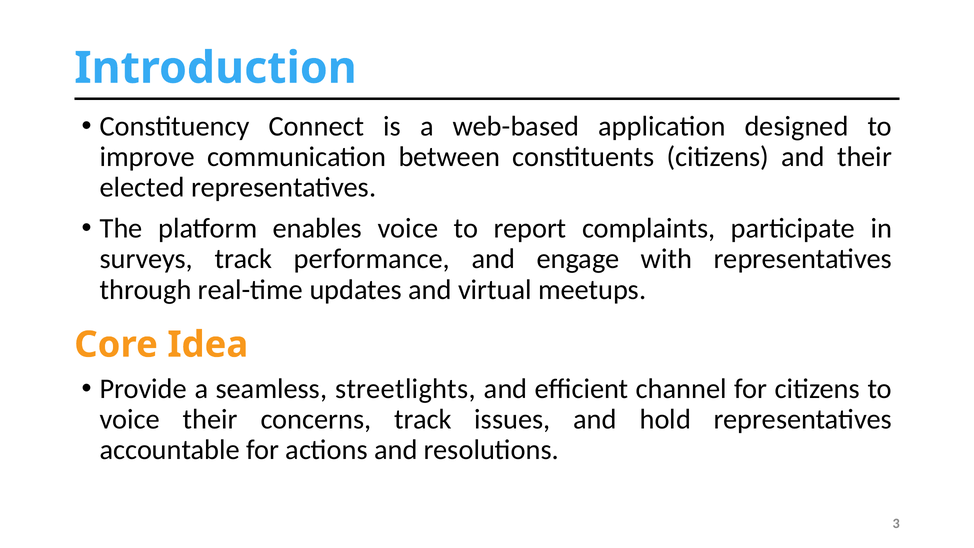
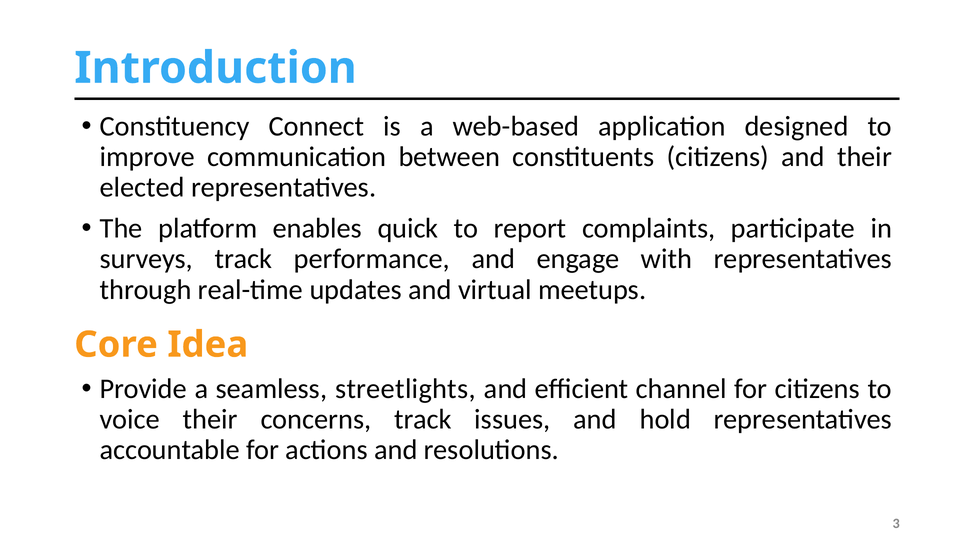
enables voice: voice -> quick (408, 228)
